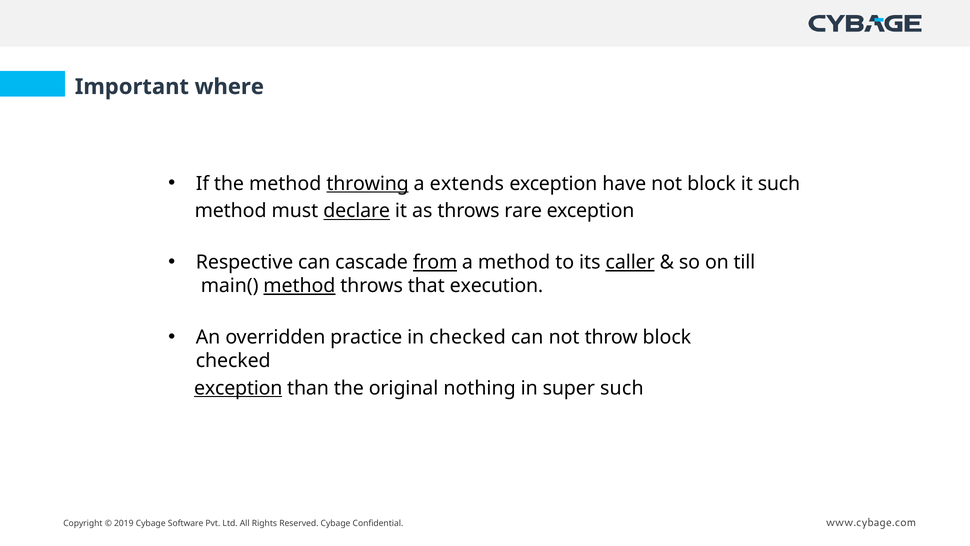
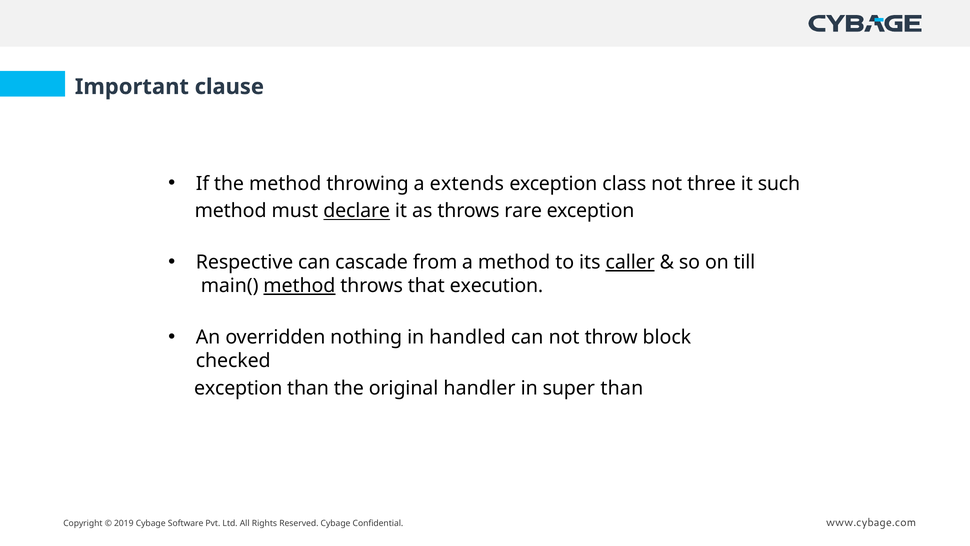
where: where -> clause (229, 87)
throwing underline: present -> none (368, 183)
have: have -> class (624, 183)
not block: block -> three (712, 183)
from underline: present -> none (435, 262)
practice: practice -> nothing (366, 337)
in checked: checked -> handled (468, 337)
exception underline: present -> none (238, 388)
nothing: nothing -> handler (479, 388)
super such: such -> than (622, 388)
